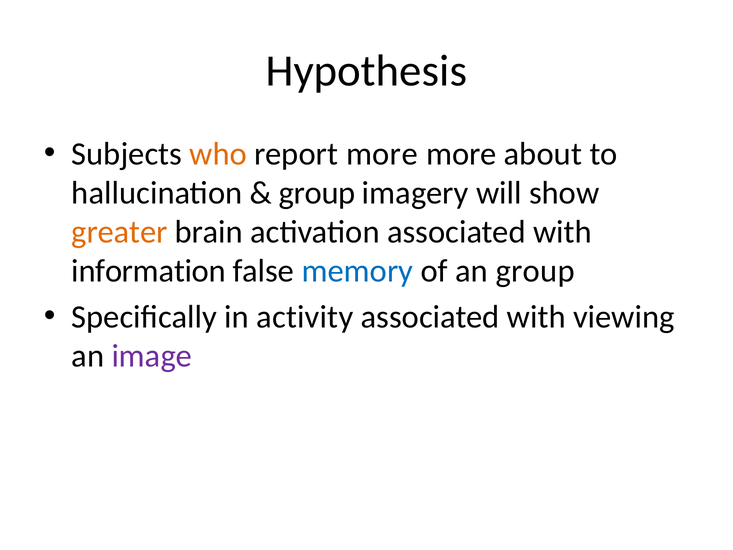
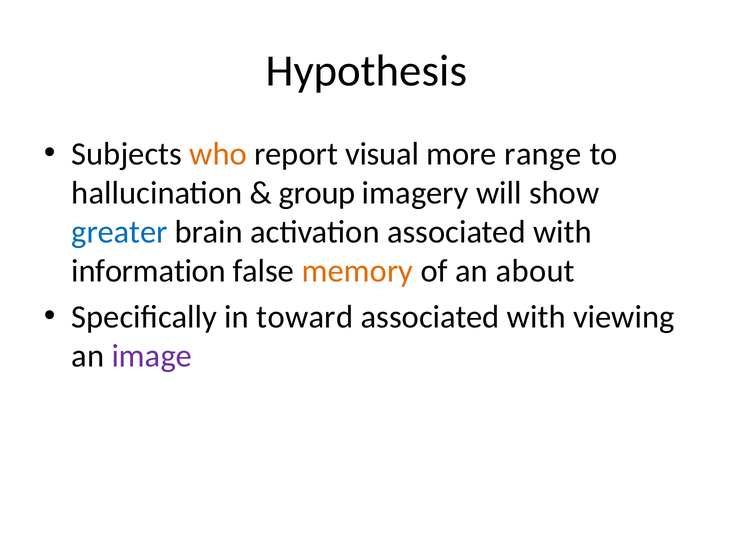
report more: more -> visual (382, 154)
about: about -> range (543, 154)
greater colour: orange -> blue (119, 232)
memory colour: blue -> orange (357, 271)
an group: group -> about (535, 271)
activity: activity -> toward (305, 317)
